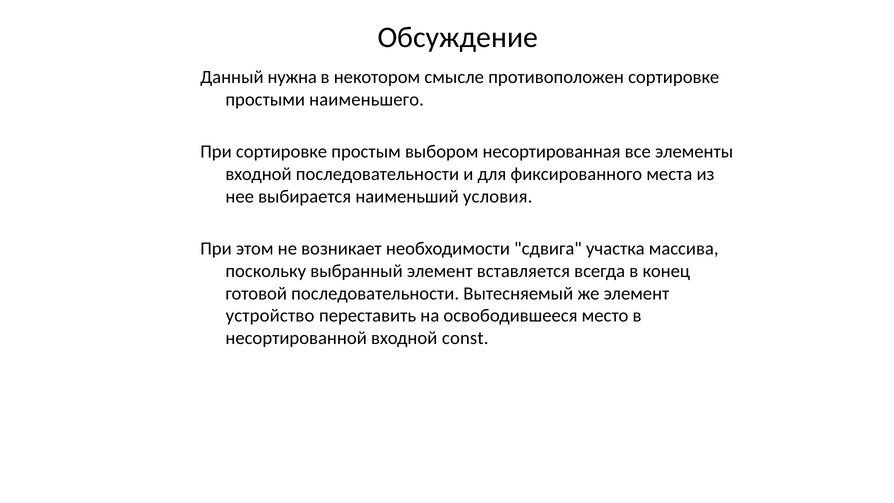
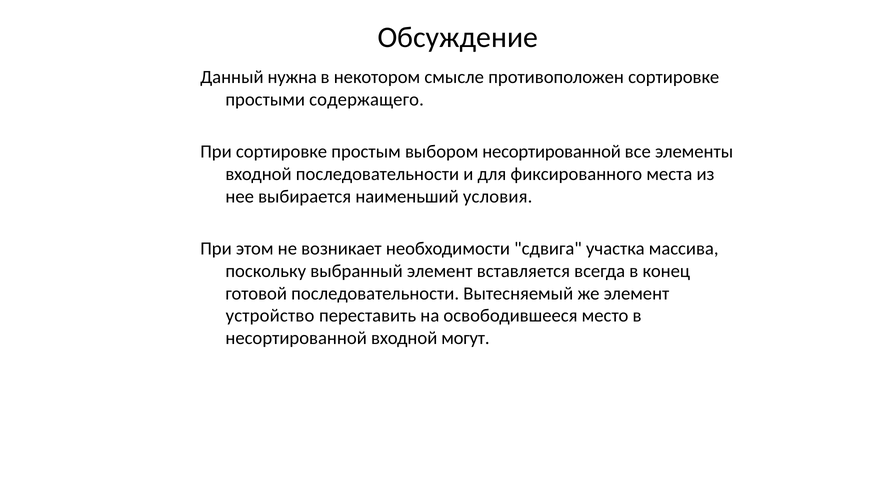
наименьшего: наименьшего -> содержащего (367, 100)
выбором несортированная: несортированная -> несортированной (552, 152)
const: const -> могут (465, 338)
